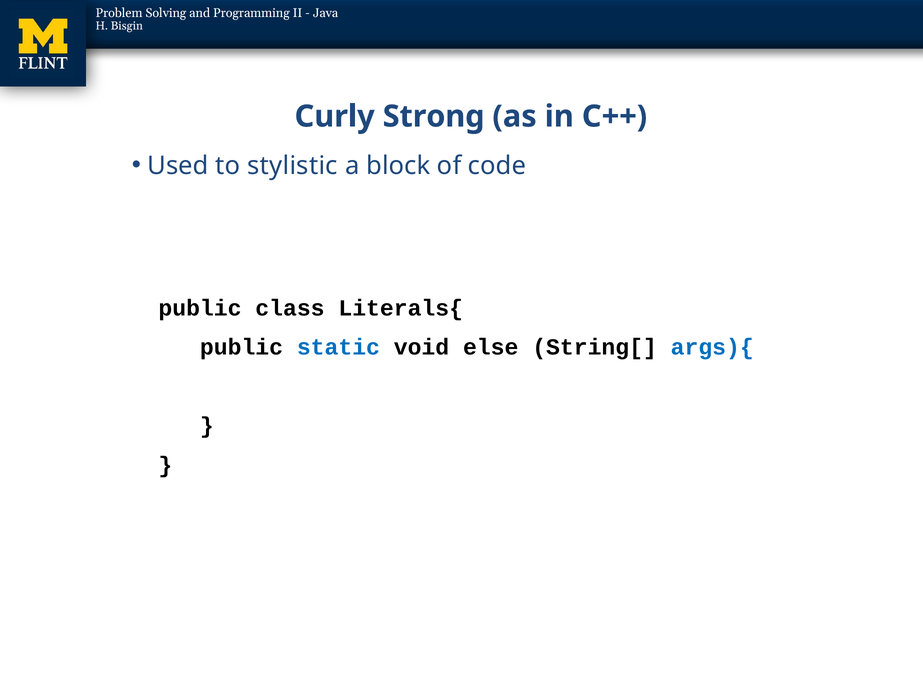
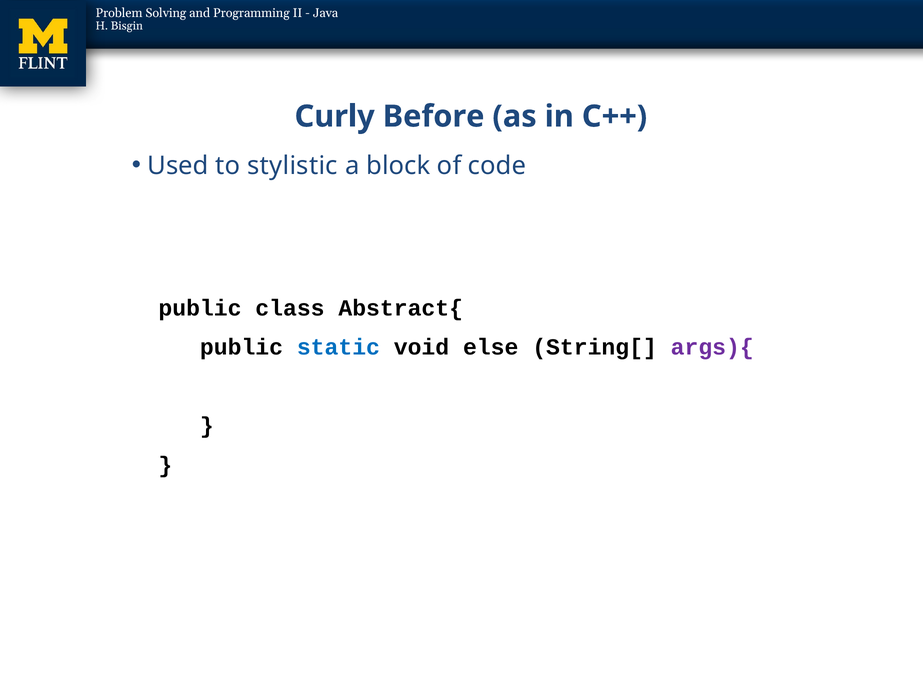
Strong: Strong -> Before (434, 116)
Literals{: Literals{ -> Abstract{ (401, 308)
args){ colour: blue -> purple (712, 347)
